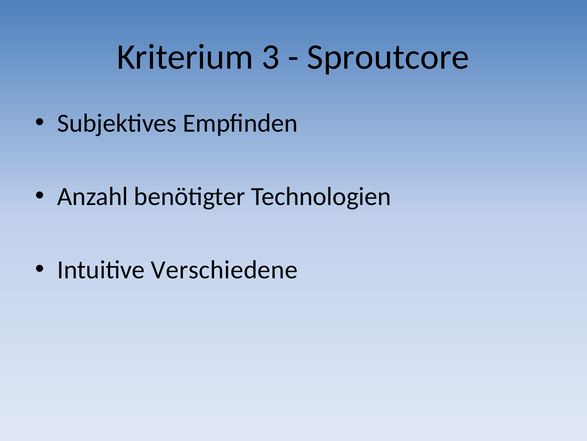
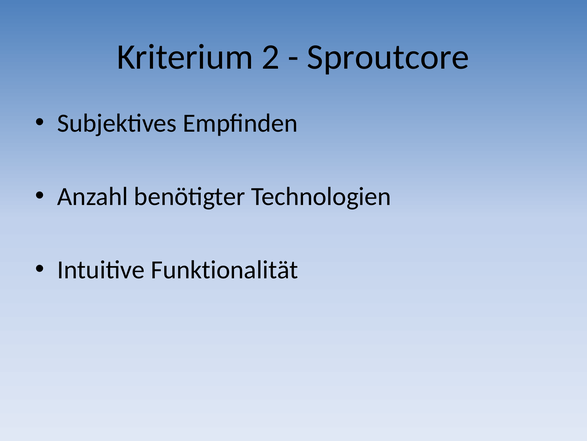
3: 3 -> 2 (271, 57)
Verschiedene: Verschiedene -> Funktionalität (224, 269)
